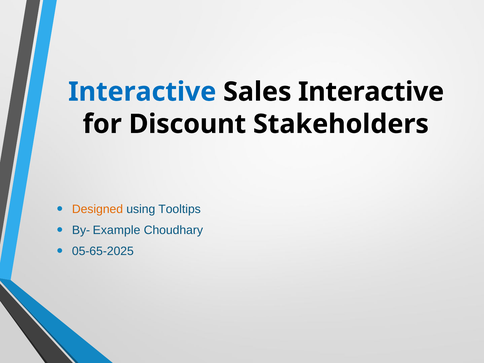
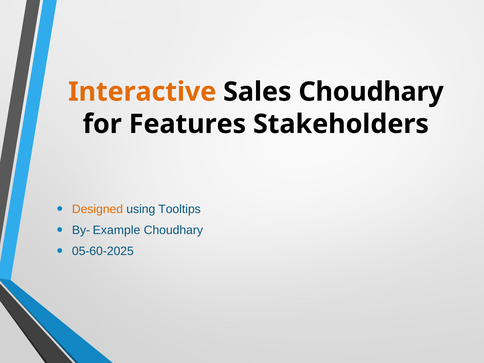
Interactive colour: blue -> orange (142, 92)
Sales Interactive: Interactive -> Choudhary (371, 92)
Discount: Discount -> Features (187, 124)
05-65-2025: 05-65-2025 -> 05-60-2025 (103, 251)
